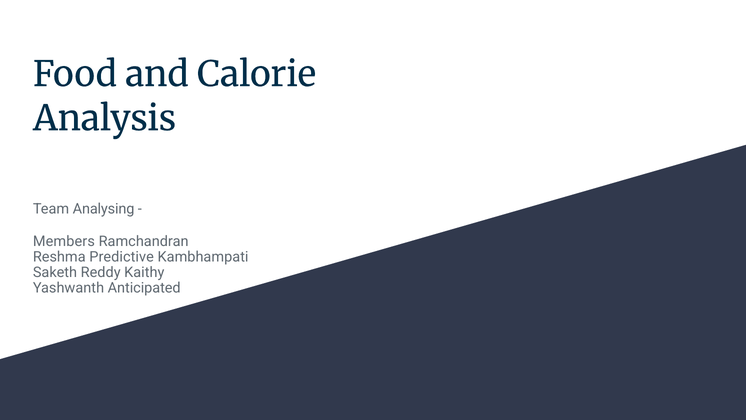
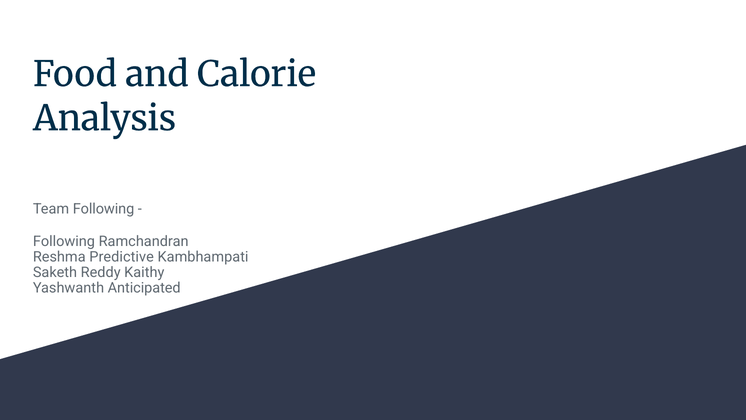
Team Analysing: Analysing -> Following (104, 209)
Members: Members -> Following (64, 241)
